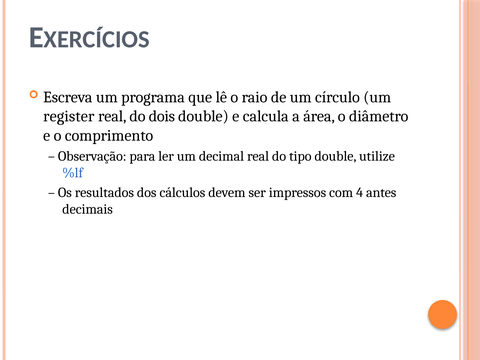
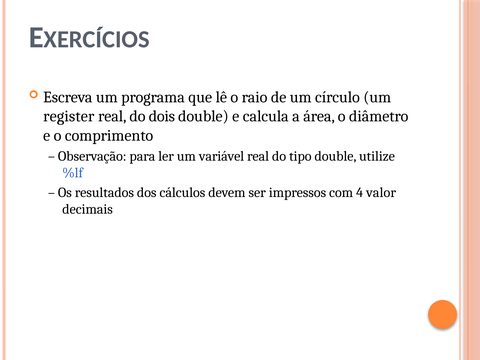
decimal: decimal -> variável (222, 156)
antes: antes -> valor (381, 193)
